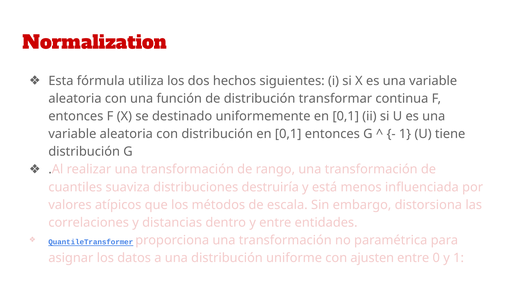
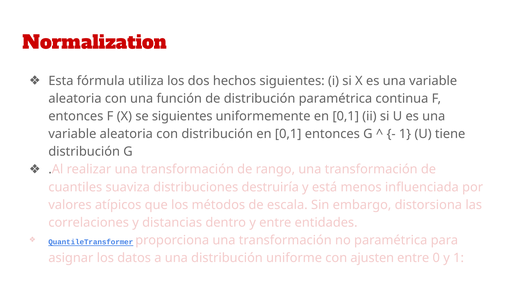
distribución transformar: transformar -> paramétrica (335, 99)
se destinado: destinado -> siguientes (182, 116)
